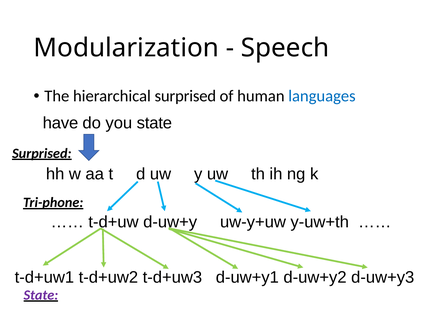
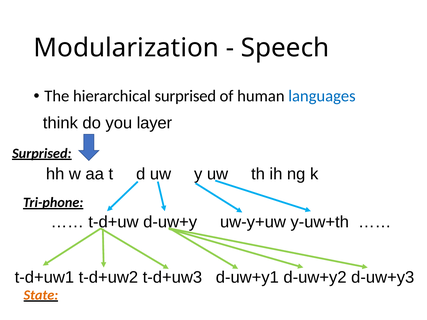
have: have -> think (60, 123)
you state: state -> layer (154, 123)
State colour: purple -> orange (41, 295)
